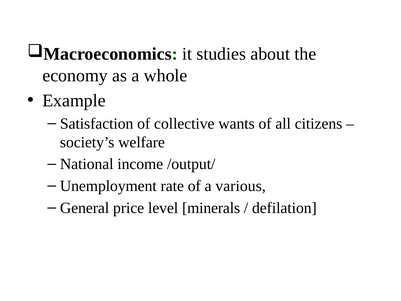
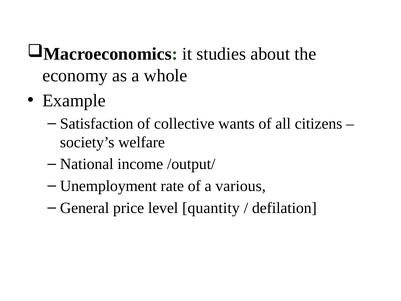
minerals: minerals -> quantity (211, 208)
